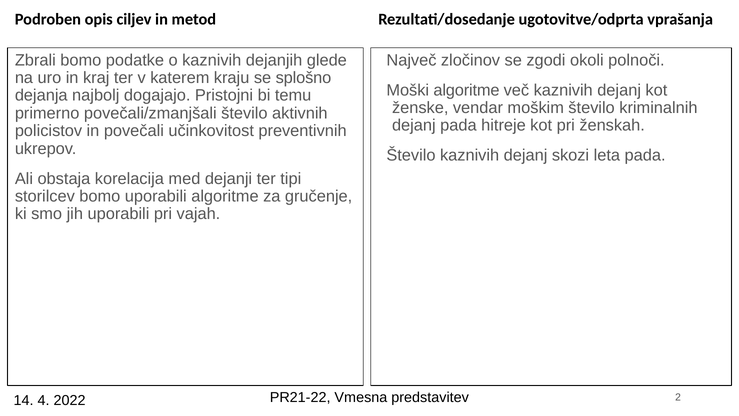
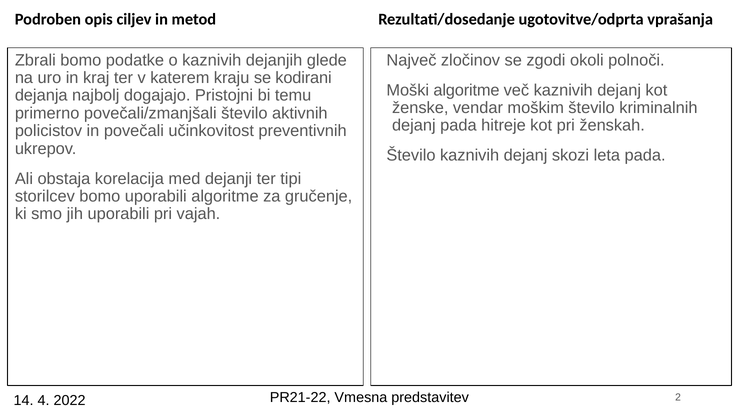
splošno: splošno -> kodirani (304, 78)
